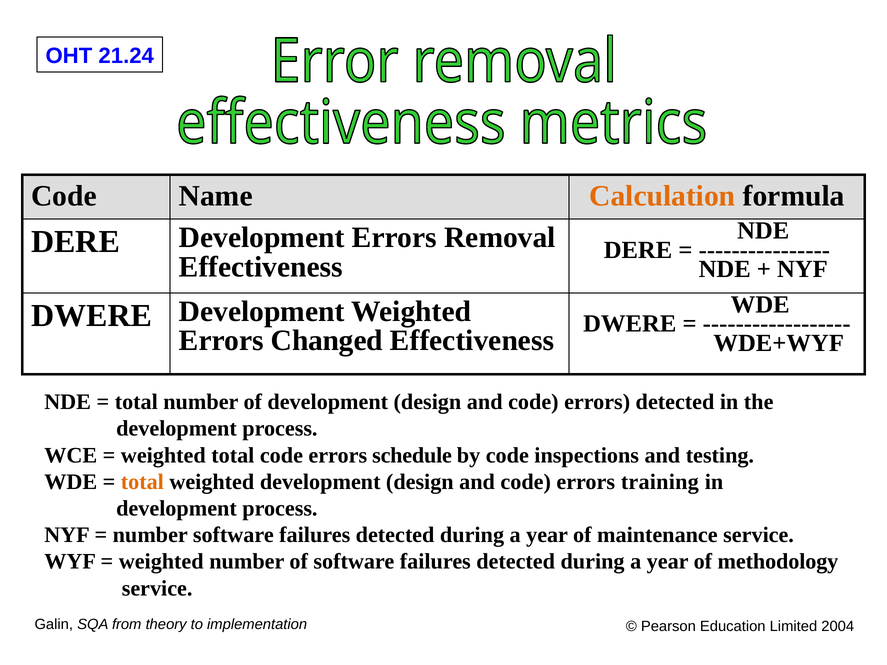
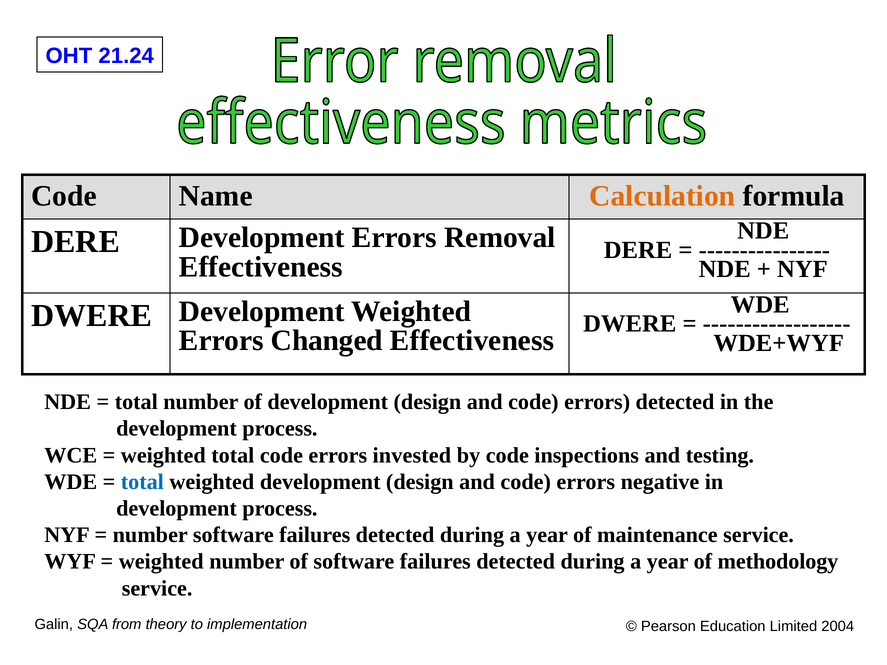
schedule: schedule -> invested (412, 455)
total colour: orange -> blue (142, 482)
training: training -> negative (660, 482)
